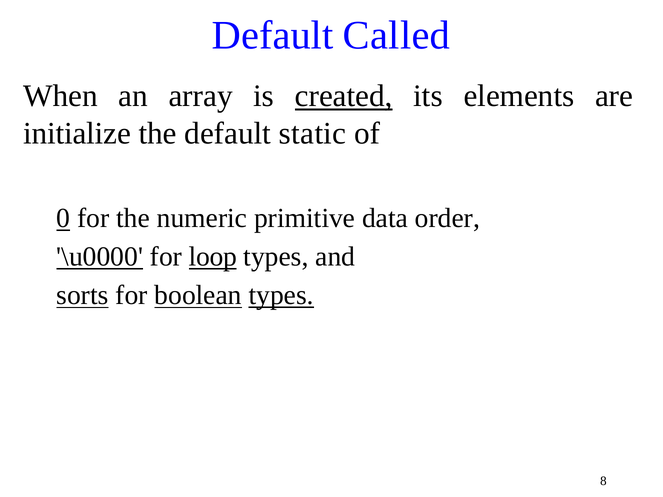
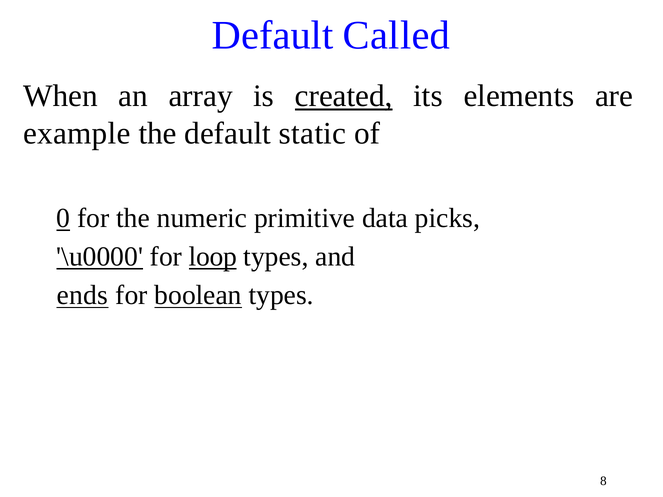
initialize: initialize -> example (77, 134)
order: order -> picks (448, 218)
sorts: sorts -> ends (82, 296)
types underline: present -> none (281, 296)
